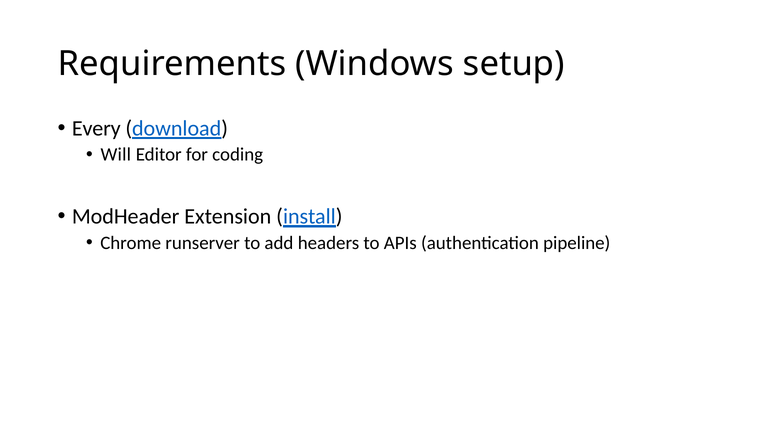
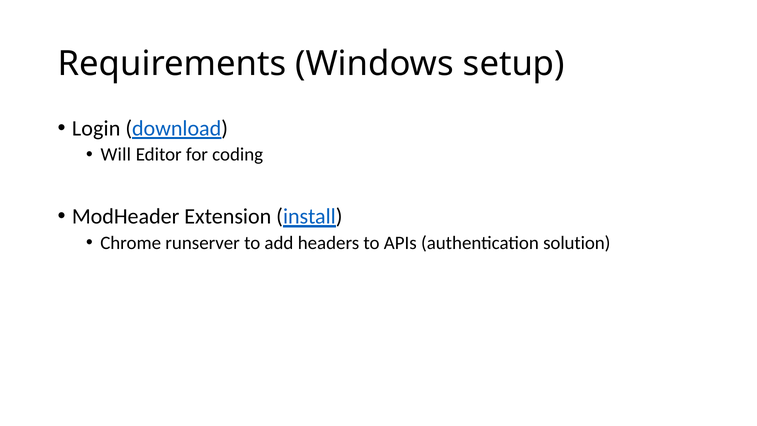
Every: Every -> Login (96, 128)
pipeline: pipeline -> solution (577, 243)
